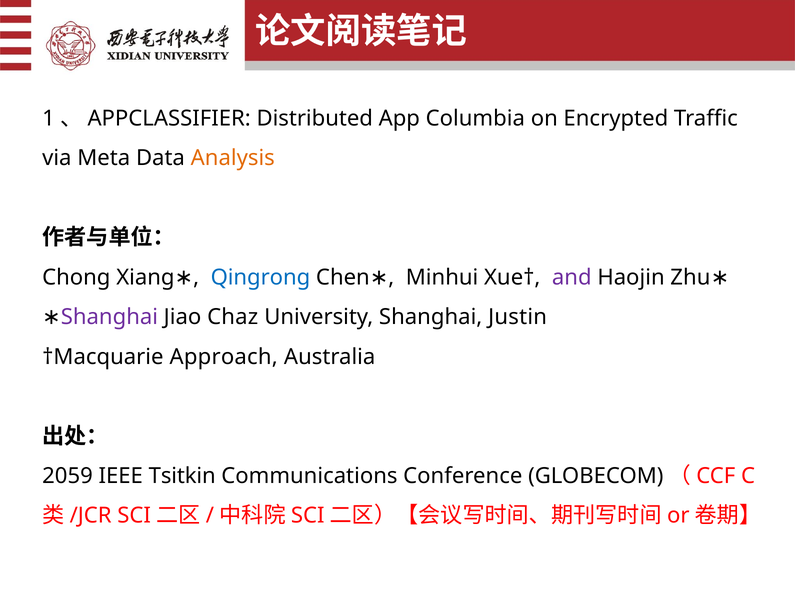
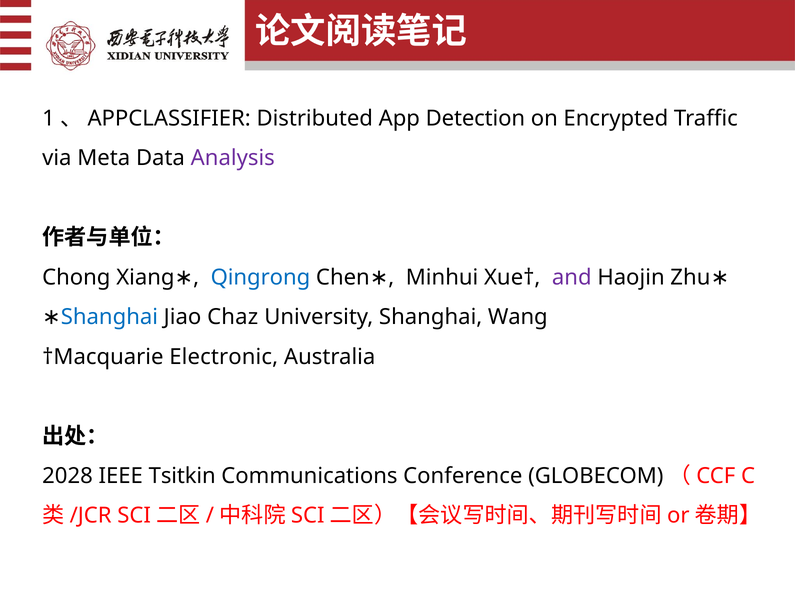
Columbia: Columbia -> Detection (475, 118)
Analysis colour: orange -> purple (233, 158)
Shanghai colour: purple -> blue (109, 317)
Justin: Justin -> Wang (518, 317)
Approach: Approach -> Electronic (224, 357)
2059: 2059 -> 2028 (68, 476)
